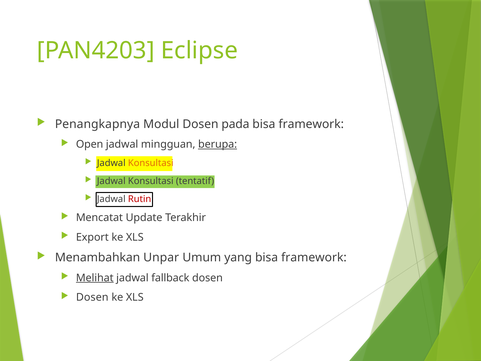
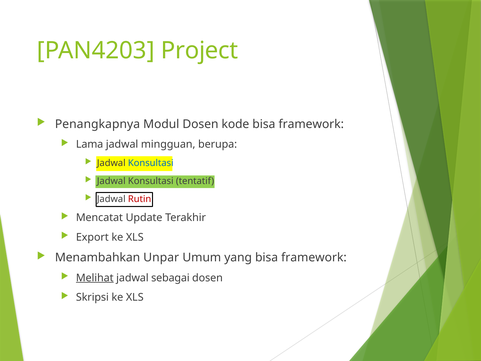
Eclipse: Eclipse -> Project (200, 51)
pada: pada -> kode (235, 124)
Open: Open -> Lama (90, 144)
berupa underline: present -> none (218, 144)
Konsultasi colour: orange -> blue (151, 163)
fallback: fallback -> sebagai (170, 278)
Dosen: Dosen -> Skripsi (92, 297)
